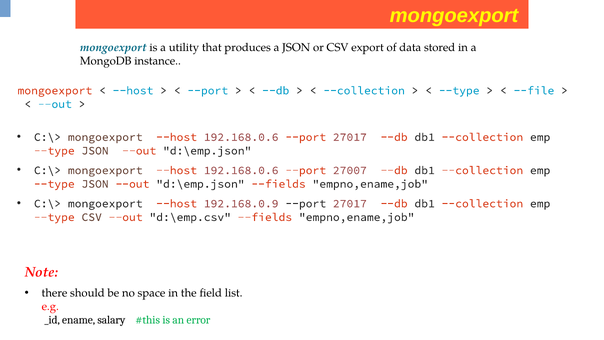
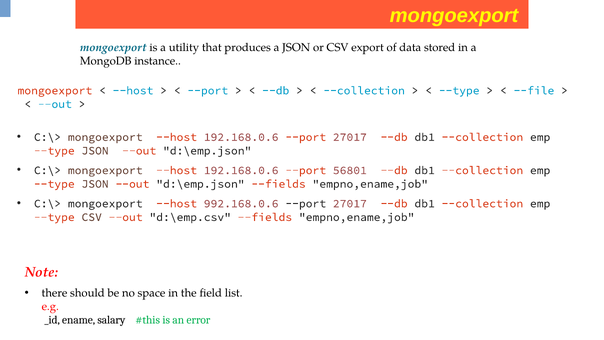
27007: 27007 -> 56801 (350, 170)
192.168.0.9: 192.168.0.9 -> 992.168.0.6 (241, 203)
